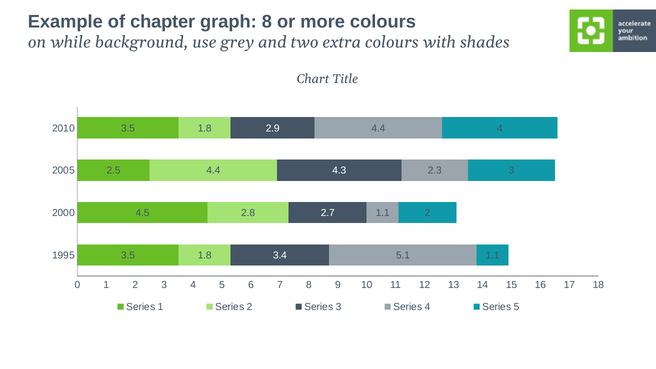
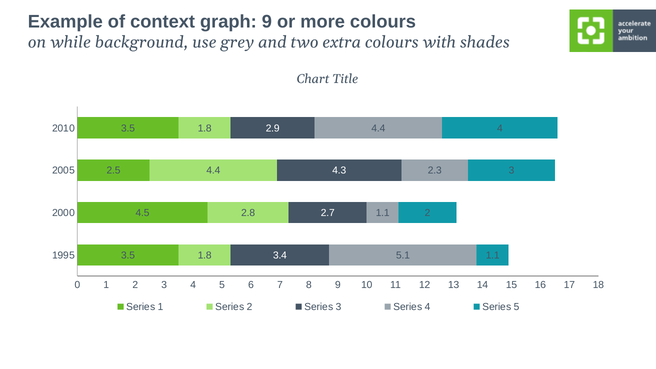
chapter: chapter -> context (163, 22)
graph 8: 8 -> 9 (267, 22)
